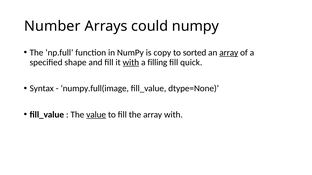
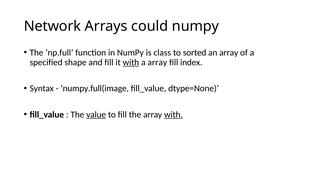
Number: Number -> Network (52, 26)
copy: copy -> class (162, 53)
array underline: present -> none (229, 53)
a filling: filling -> array (157, 63)
quick: quick -> index (191, 63)
with underline: none -> present (173, 115)
